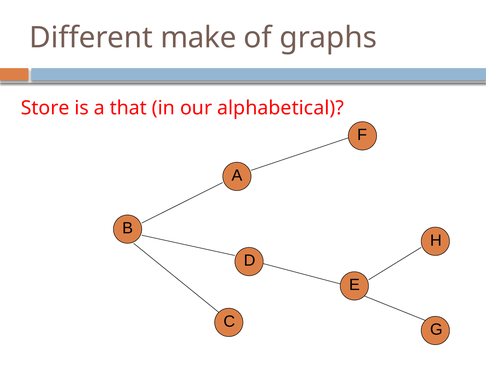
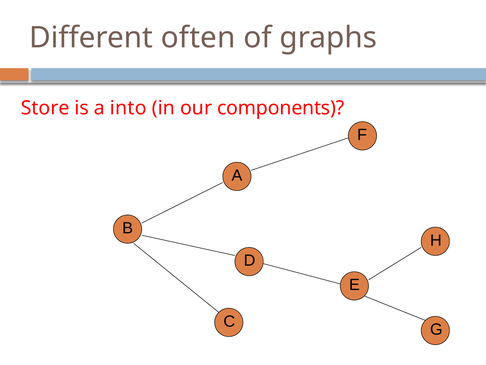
make: make -> often (198, 38)
that: that -> into (128, 108)
alphabetical: alphabetical -> components (281, 108)
